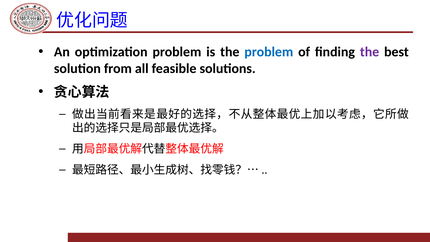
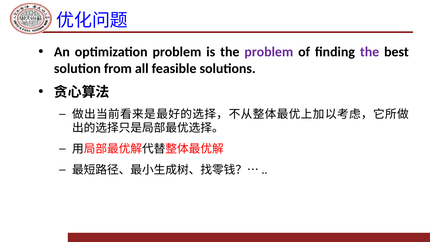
problem colour: blue -> purple (269, 52)
